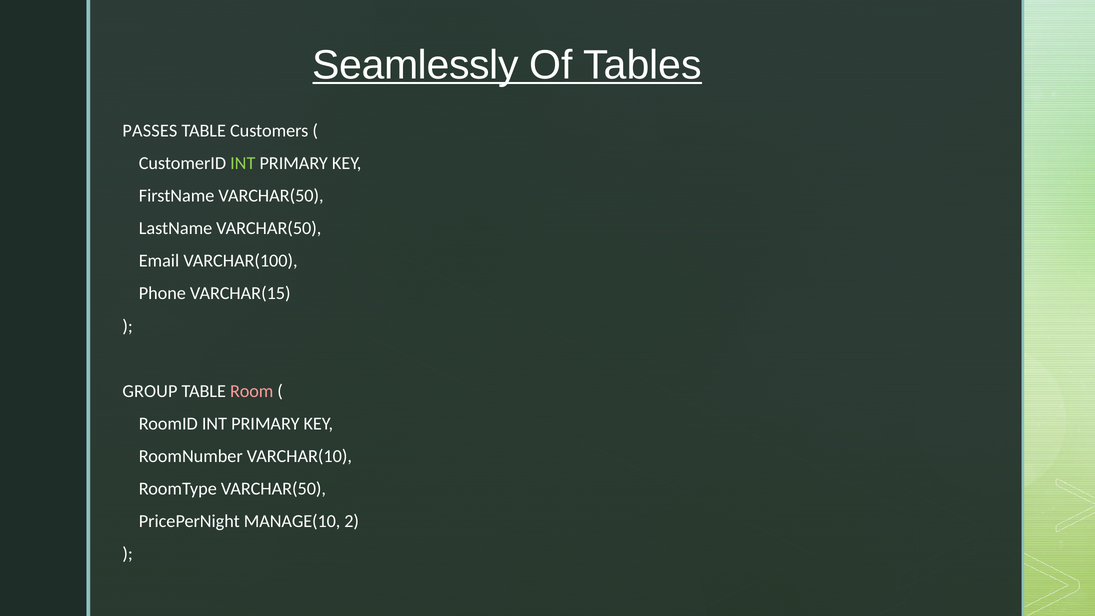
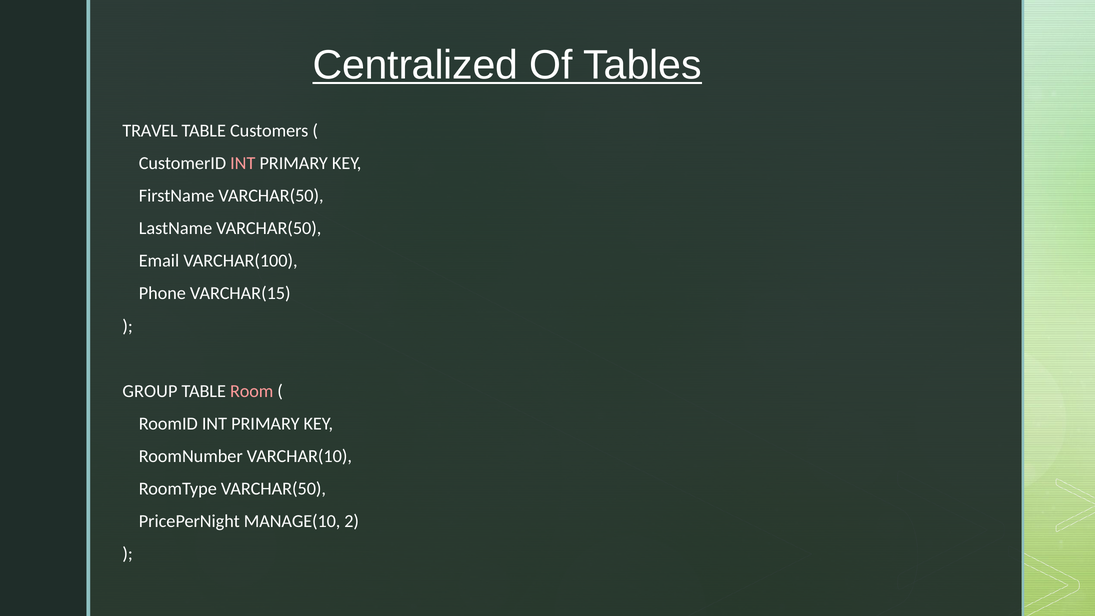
Seamlessly: Seamlessly -> Centralized (415, 65)
PASSES: PASSES -> TRAVEL (150, 131)
INT colour: light green -> pink (243, 163)
